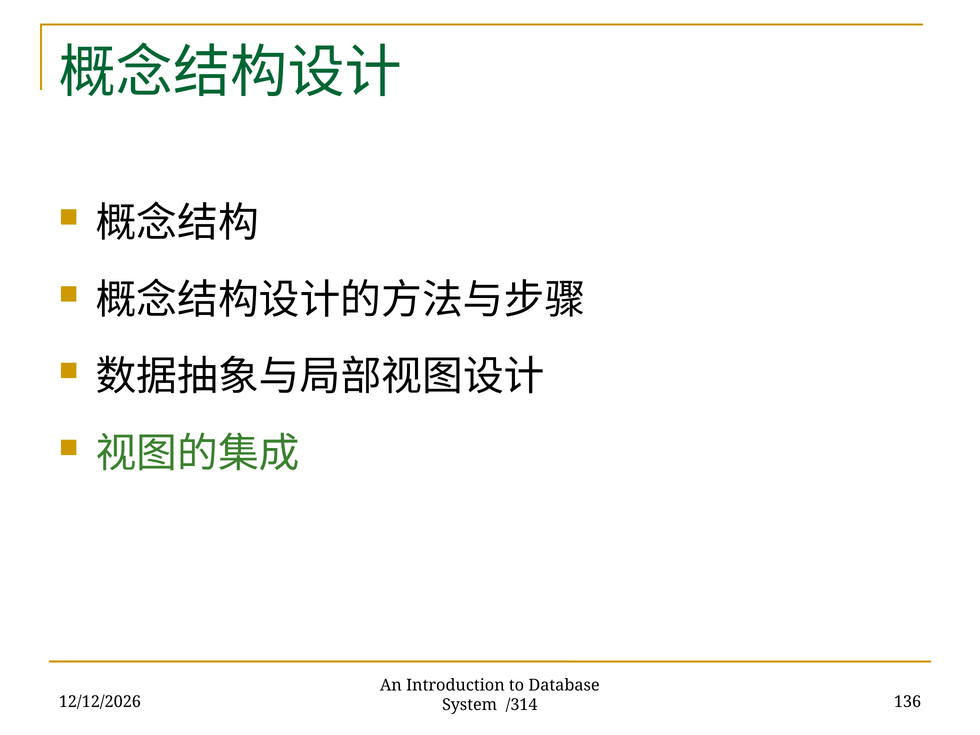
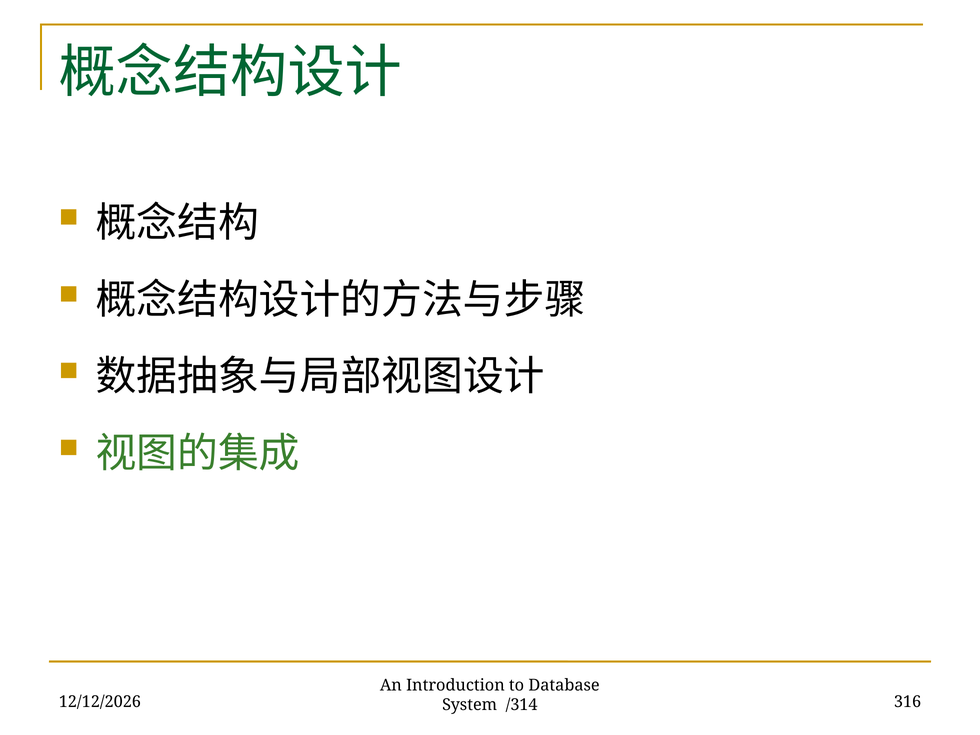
136: 136 -> 316 (908, 702)
